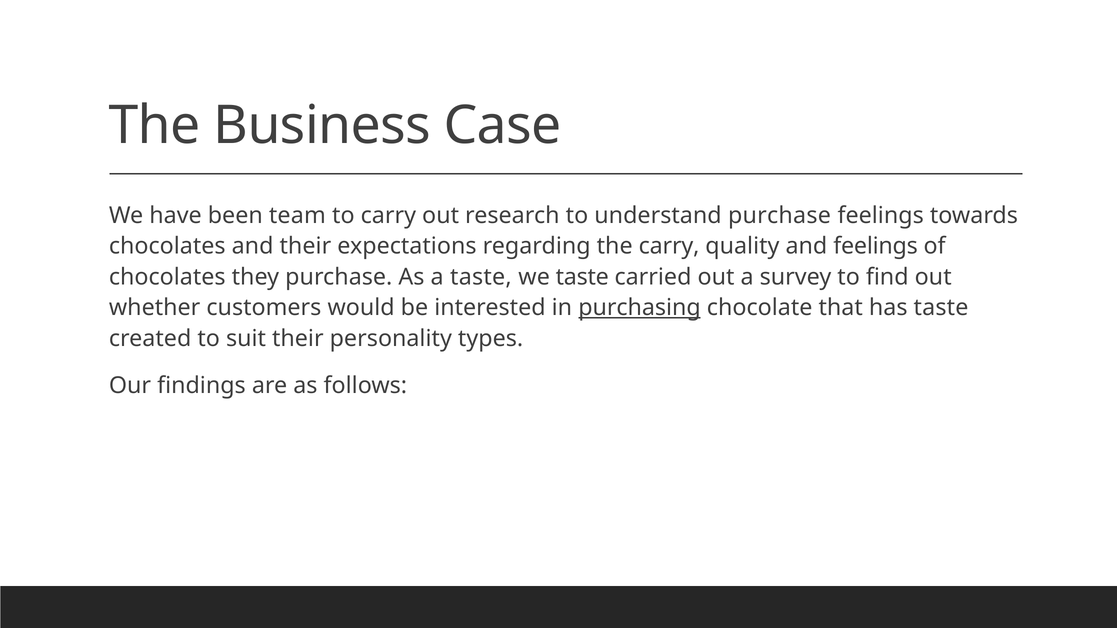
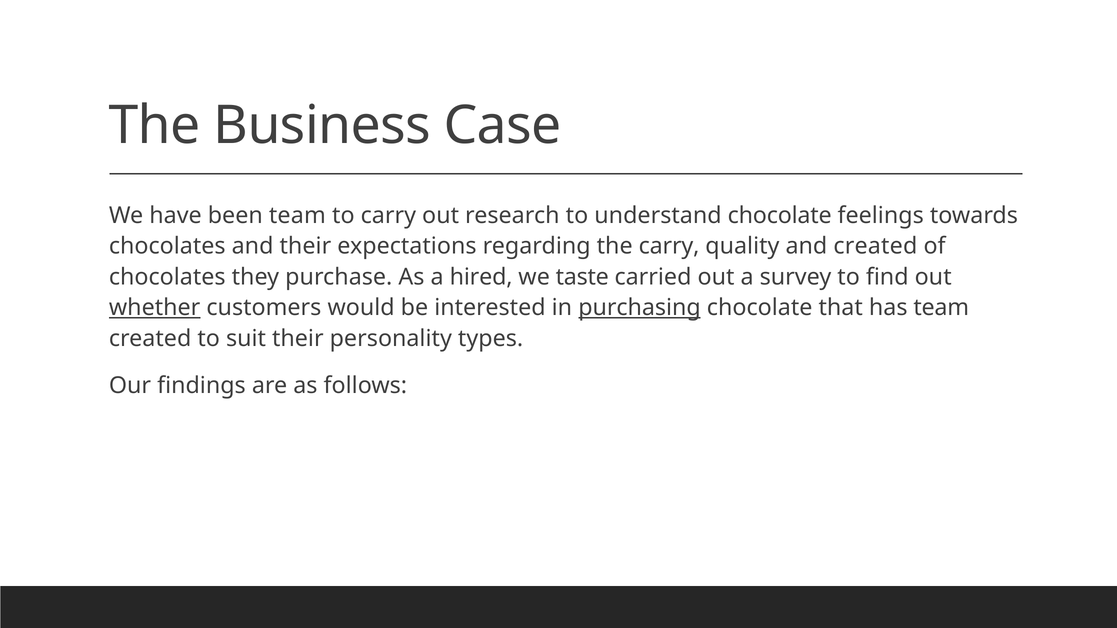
understand purchase: purchase -> chocolate (780, 216)
and feelings: feelings -> created (875, 246)
a taste: taste -> hired (481, 277)
whether underline: none -> present (155, 308)
has taste: taste -> team (941, 308)
